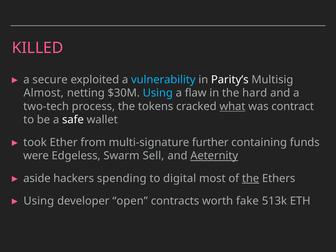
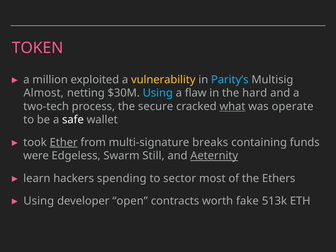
KILLED: KILLED -> TOKEN (38, 48)
secure: secure -> million (50, 80)
vulnerability colour: light blue -> yellow (163, 80)
Parity’s colour: white -> light blue (230, 80)
tokens: tokens -> secure (156, 106)
contract: contract -> operate (293, 106)
Ether underline: none -> present (64, 142)
further: further -> breaks (210, 142)
Sell: Sell -> Still (153, 156)
aside: aside -> learn (37, 178)
digital: digital -> sector (180, 178)
the underline: present -> none (251, 178)
